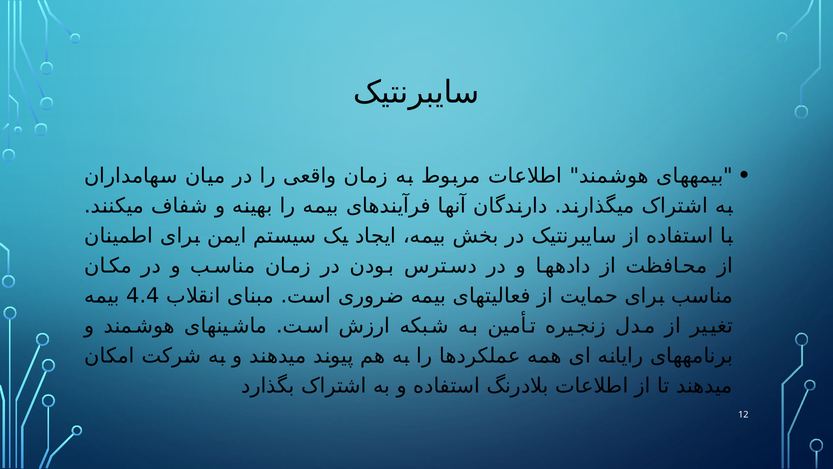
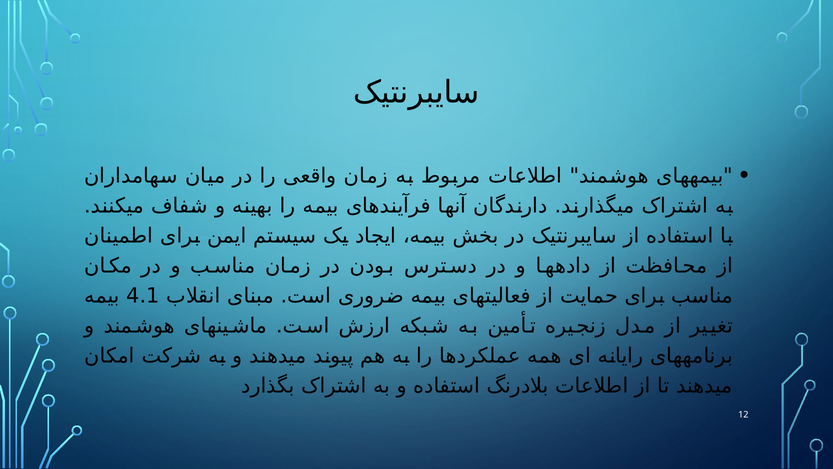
4.4: 4.4 -> 4.1 (143, 296)
